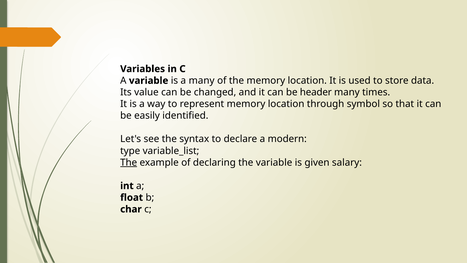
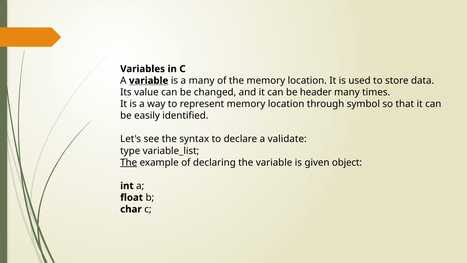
variable underline: none -> present (149, 81)
modern: modern -> validate (287, 139)
salary: salary -> object (347, 162)
